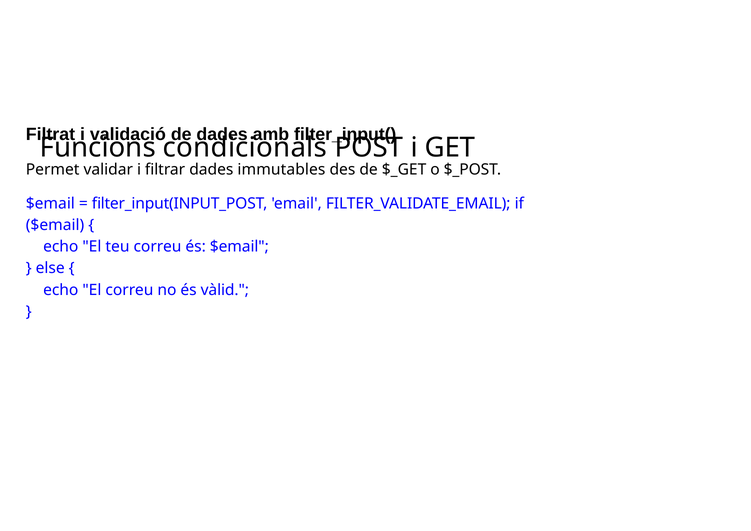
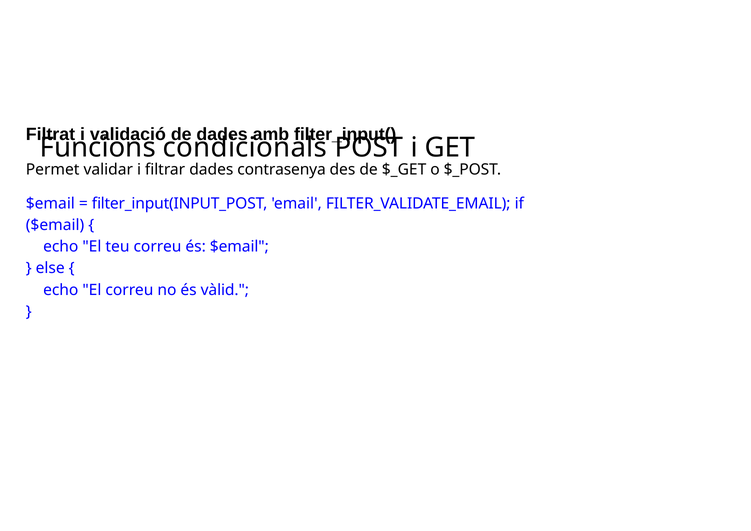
immutables: immutables -> contrasenya (282, 170)
